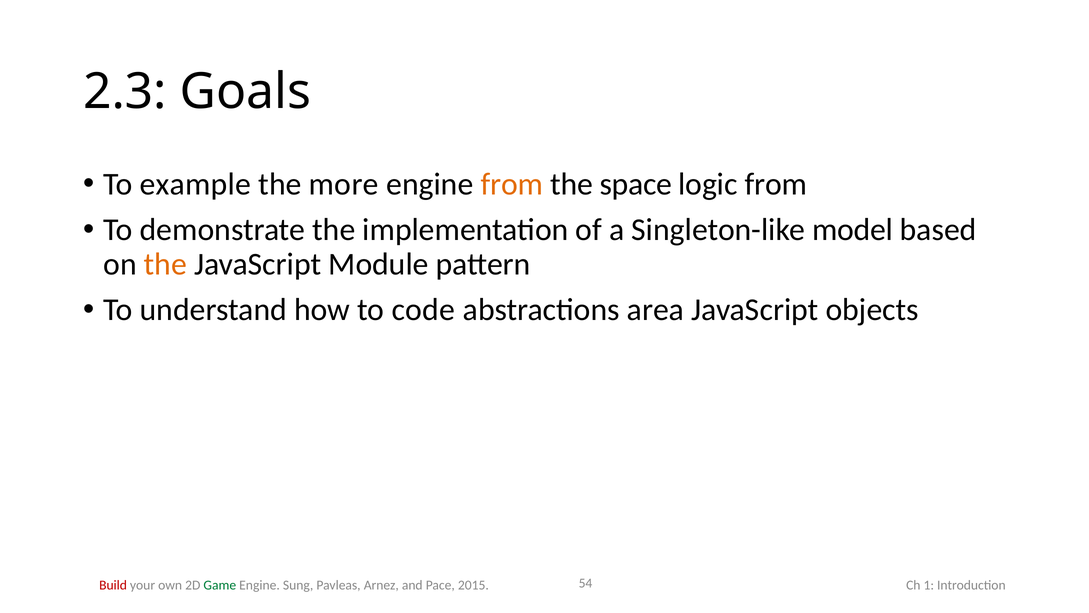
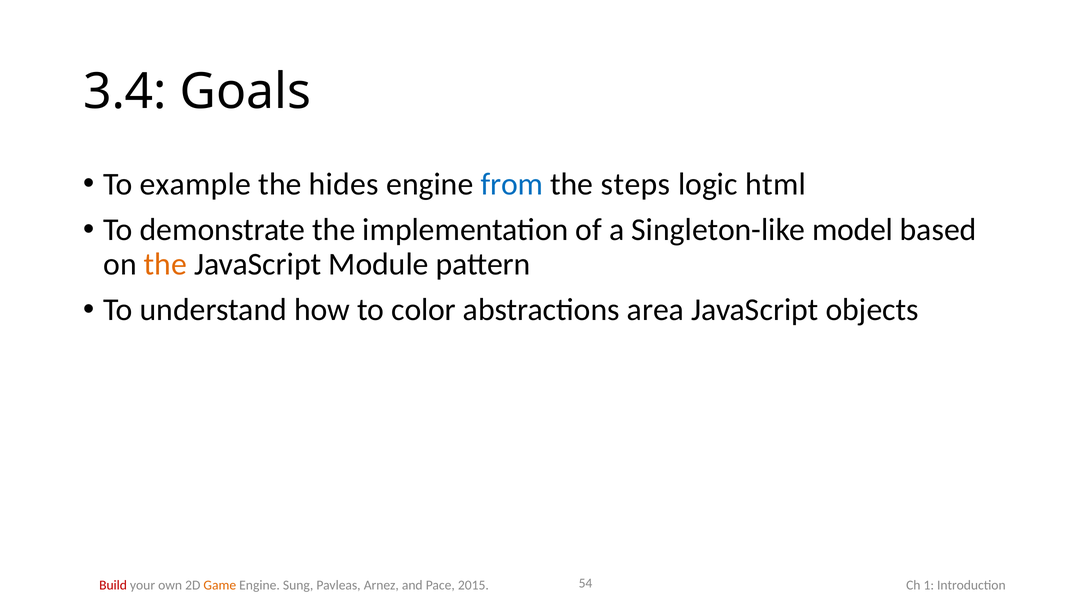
2.3: 2.3 -> 3.4 (125, 91)
more: more -> hides (344, 184)
from colour: orange -> blue (512, 184)
space: space -> steps (635, 184)
logic from: from -> html (776, 184)
code: code -> color (424, 310)
Game colour: green -> orange (220, 585)
